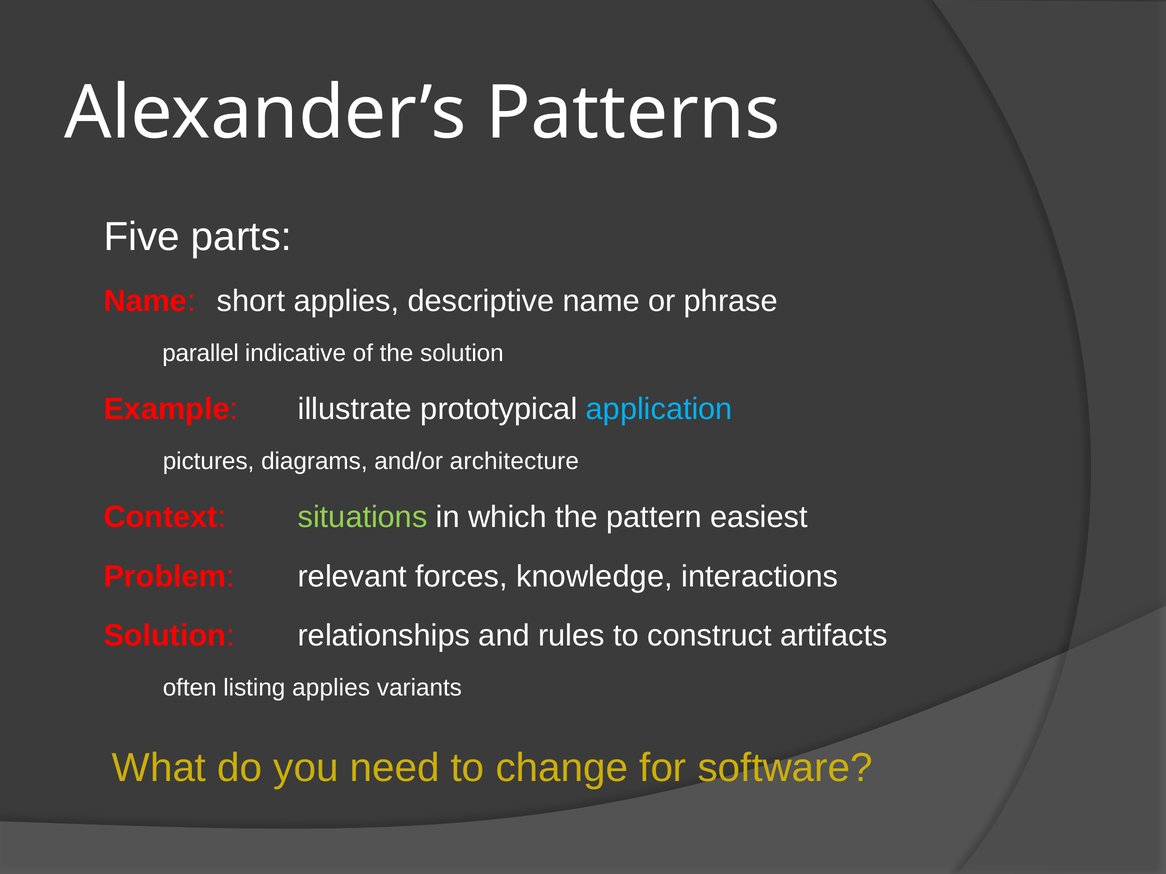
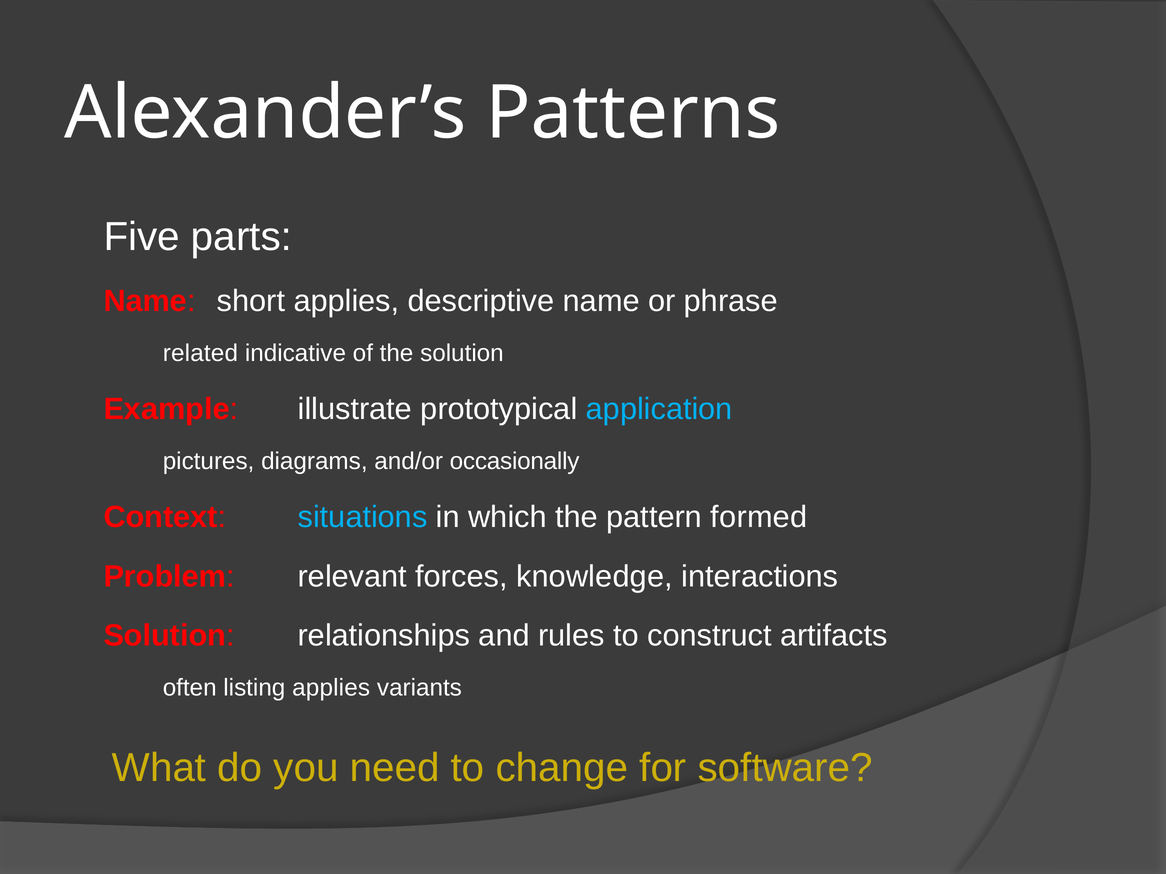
parallel: parallel -> related (200, 353)
architecture: architecture -> occasionally (515, 461)
situations colour: light green -> light blue (363, 517)
easiest: easiest -> formed (759, 517)
